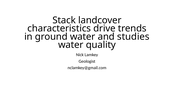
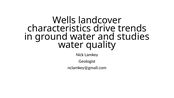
Stack: Stack -> Wells (64, 20)
